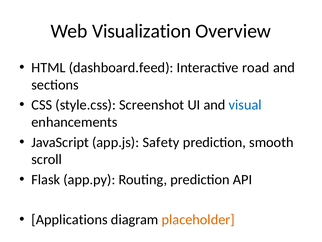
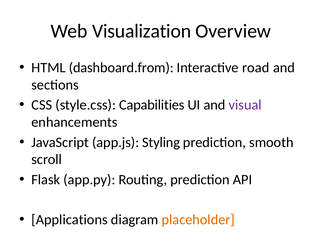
dashboard.feed: dashboard.feed -> dashboard.from (121, 68)
Screenshot: Screenshot -> Capabilities (152, 105)
visual colour: blue -> purple (245, 105)
Safety: Safety -> Styling (161, 142)
